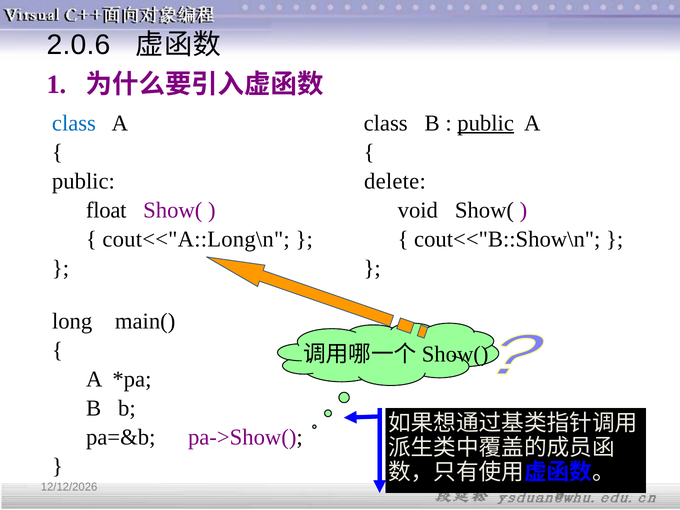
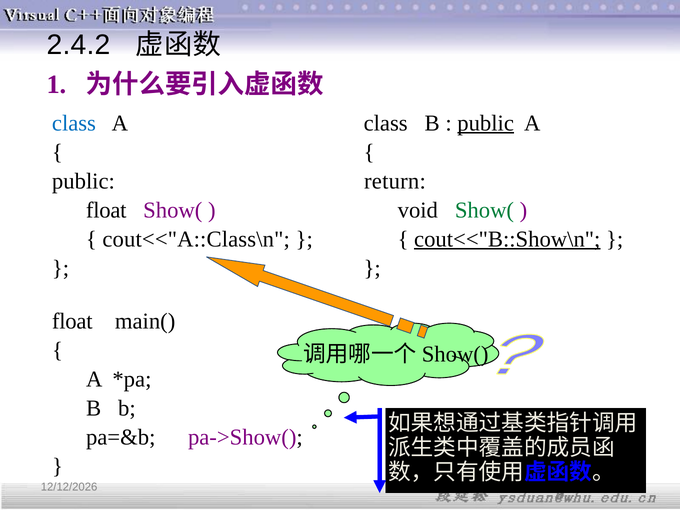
2.0.6: 2.0.6 -> 2.4.2 (79, 45)
delete: delete -> return (395, 181)
Show( colour: black -> green (484, 210)
cout<<"A::Long\n: cout<<"A::Long\n -> cout<<"A::Class\n (196, 239)
cout<<"B::Show\n underline: none -> present (507, 239)
long: long -> float (72, 321)
